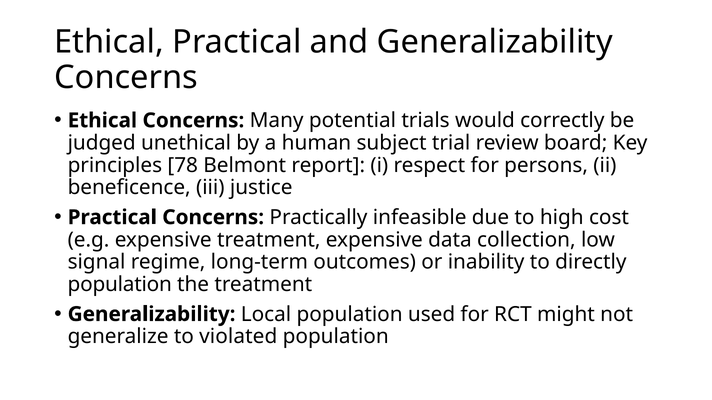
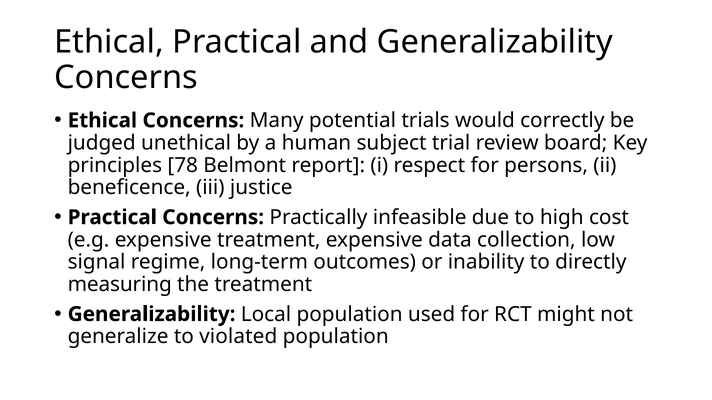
population: population -> measuring (120, 285)
